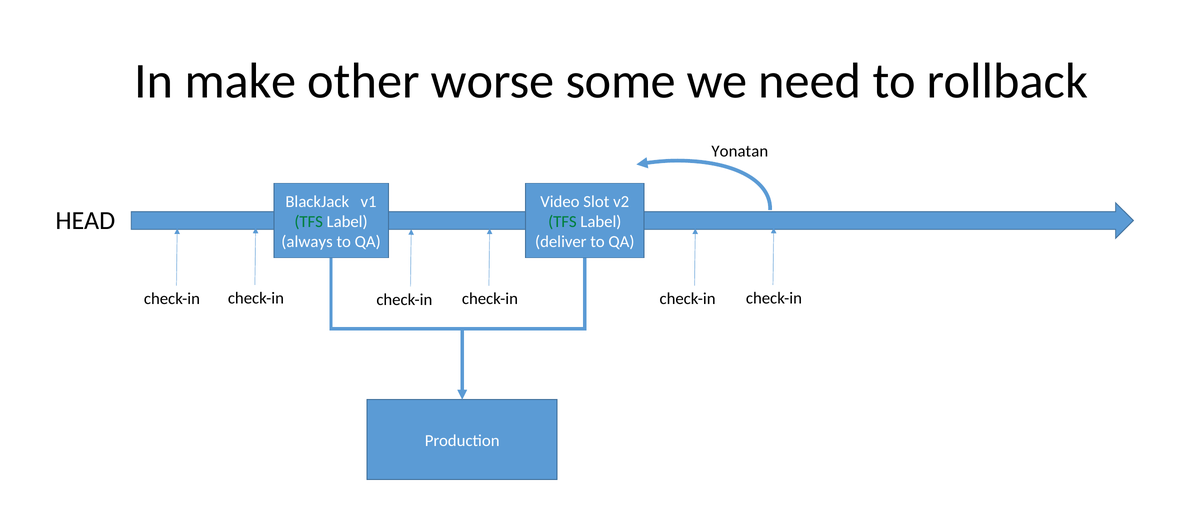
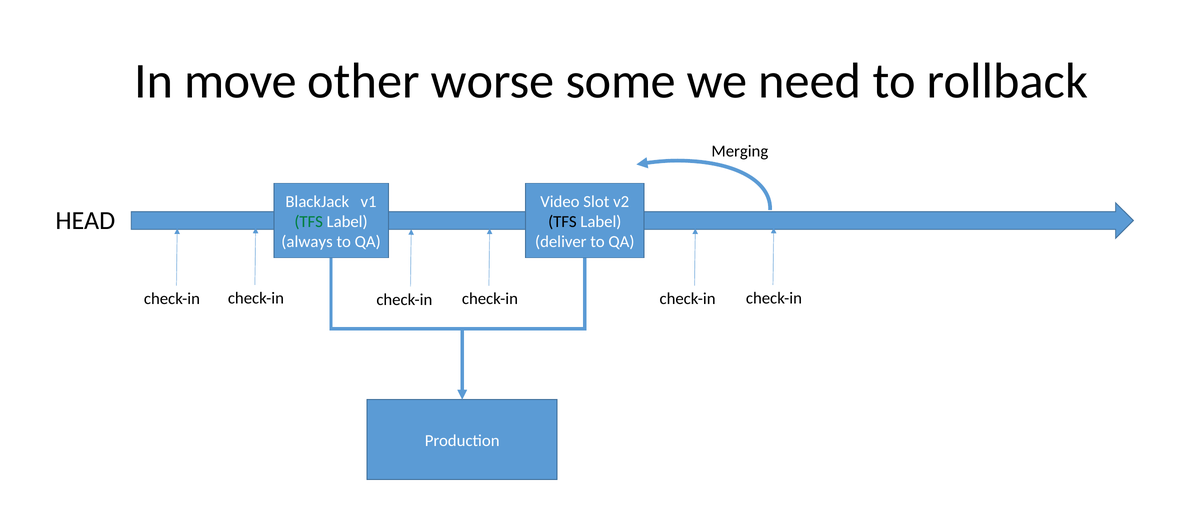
make: make -> move (241, 81)
Yonatan: Yonatan -> Merging (740, 151)
TFS colour: green -> black (562, 222)
